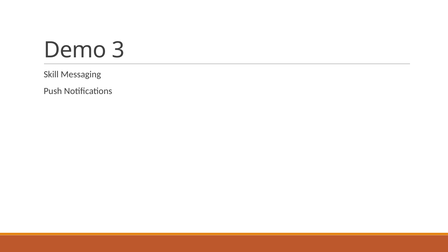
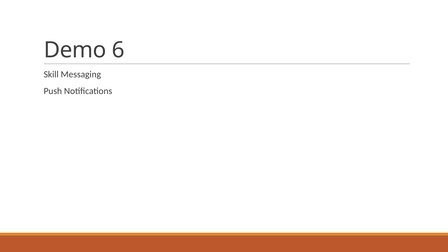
3: 3 -> 6 (118, 50)
